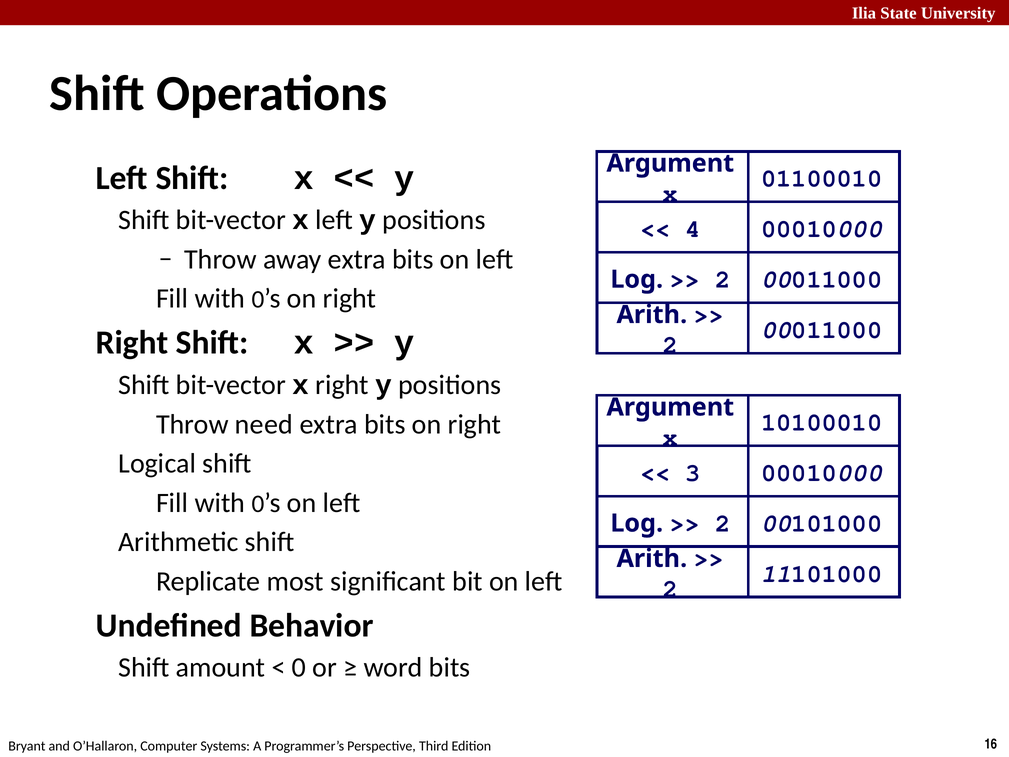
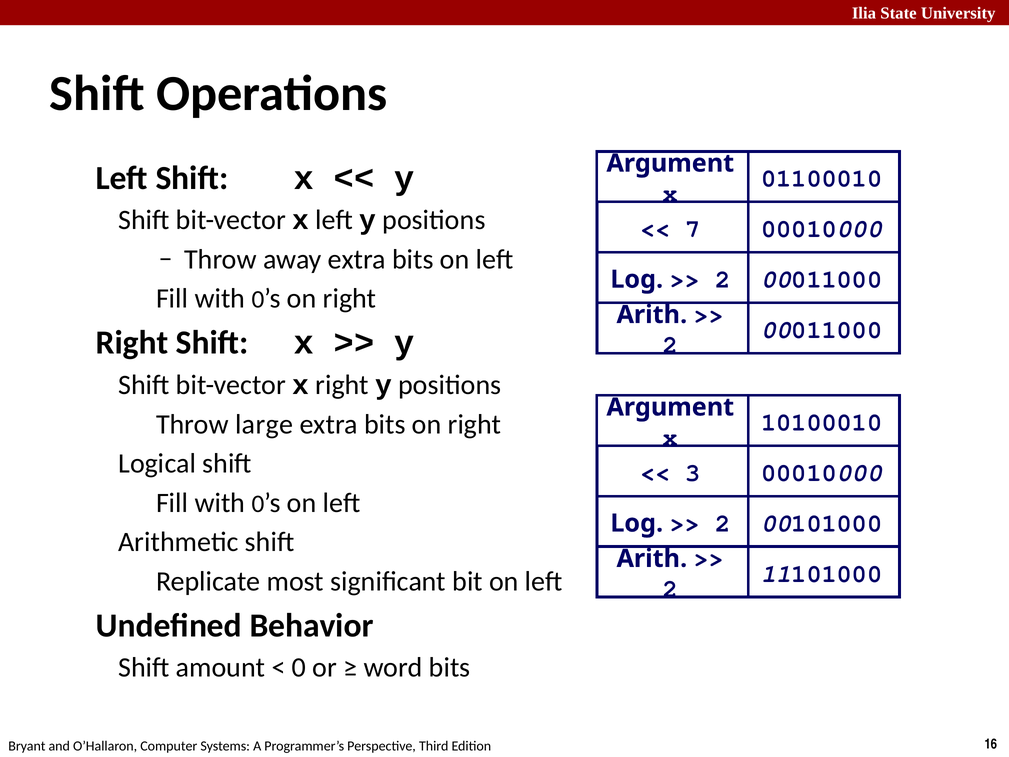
4: 4 -> 7 (693, 229)
need: need -> large (264, 424)
